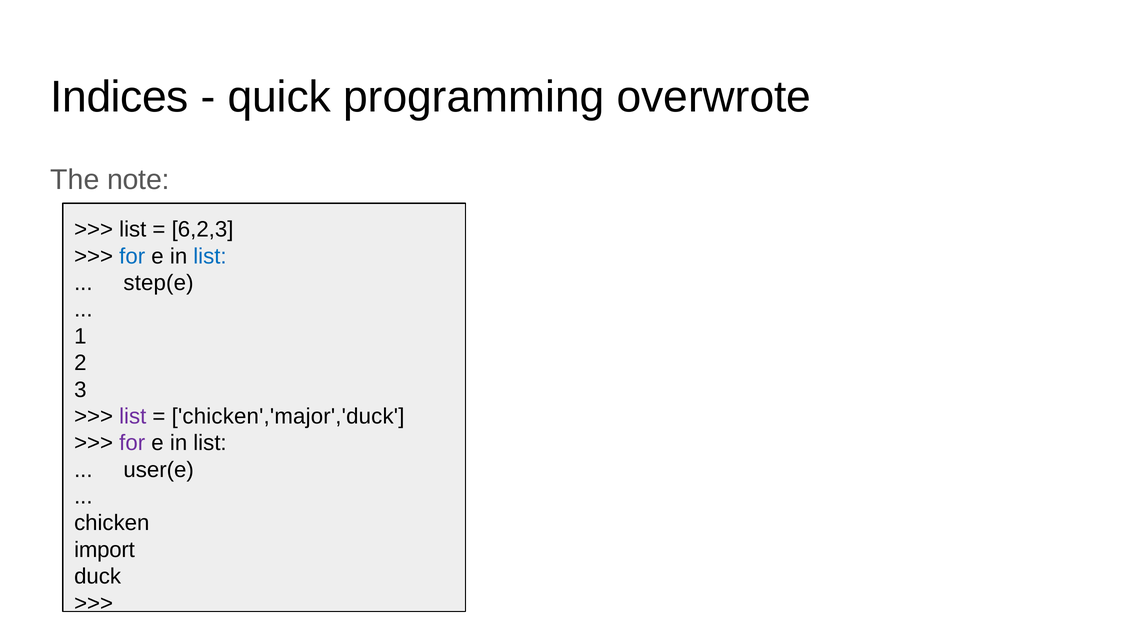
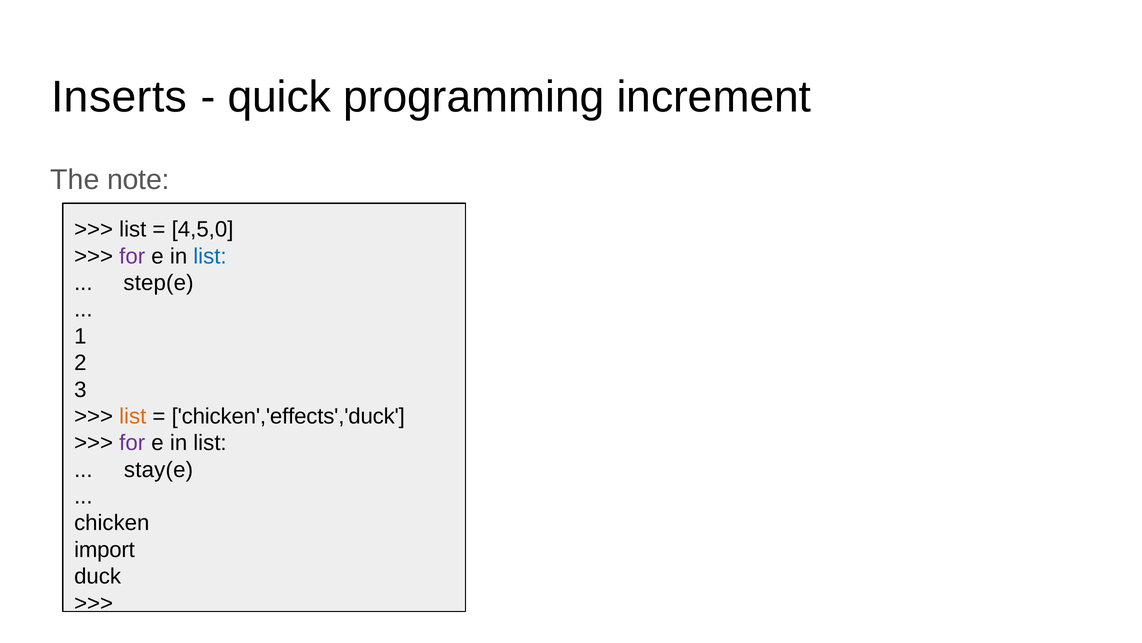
Indices: Indices -> Inserts (119, 97)
overwrote: overwrote -> increment (714, 97)
6,2,3: 6,2,3 -> 4,5,0 (203, 229)
for colour: blue -> purple (132, 256)
list colour: purple -> orange (133, 416)
chicken','major','duck: chicken','major','duck -> chicken','effects','duck (288, 416)
user(e: user(e -> stay(e (159, 469)
